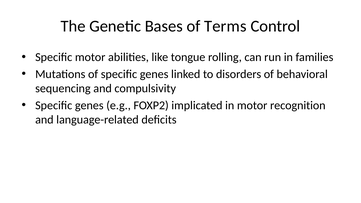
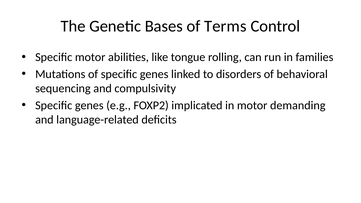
recognition: recognition -> demanding (298, 105)
